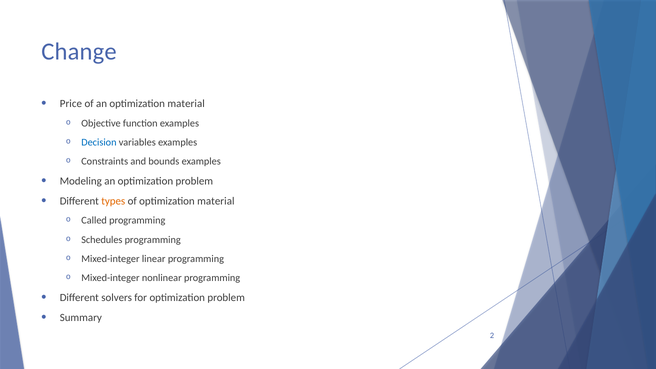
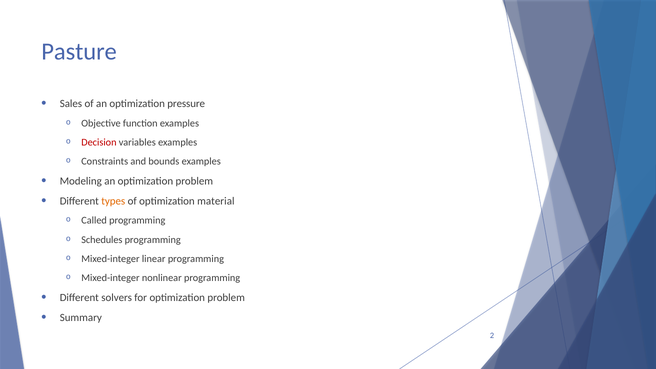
Change: Change -> Pasture (79, 52)
Price: Price -> Sales (71, 104)
an optimization material: material -> pressure (186, 104)
Decision colour: blue -> red (99, 142)
